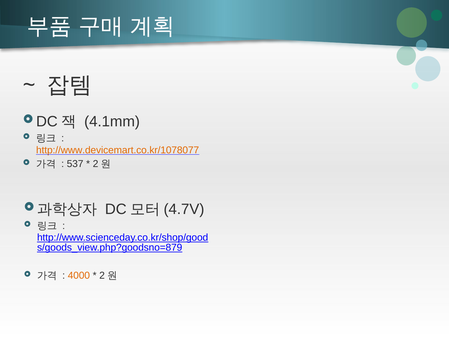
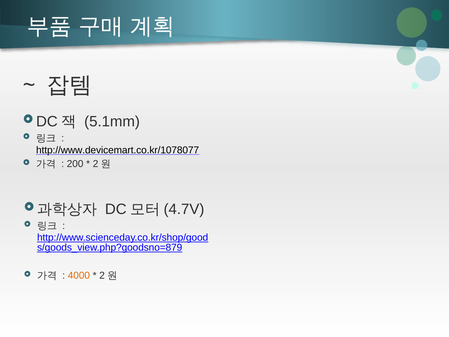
4.1mm: 4.1mm -> 5.1mm (112, 121)
http://www.devicemart.co.kr/1078077 colour: orange -> black (118, 150)
537: 537 -> 200 (75, 164)
